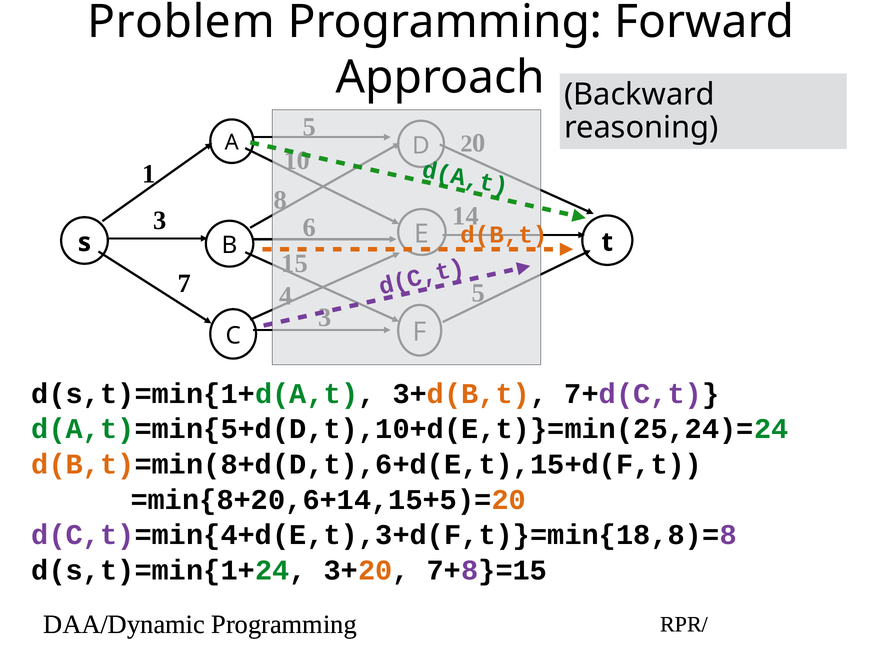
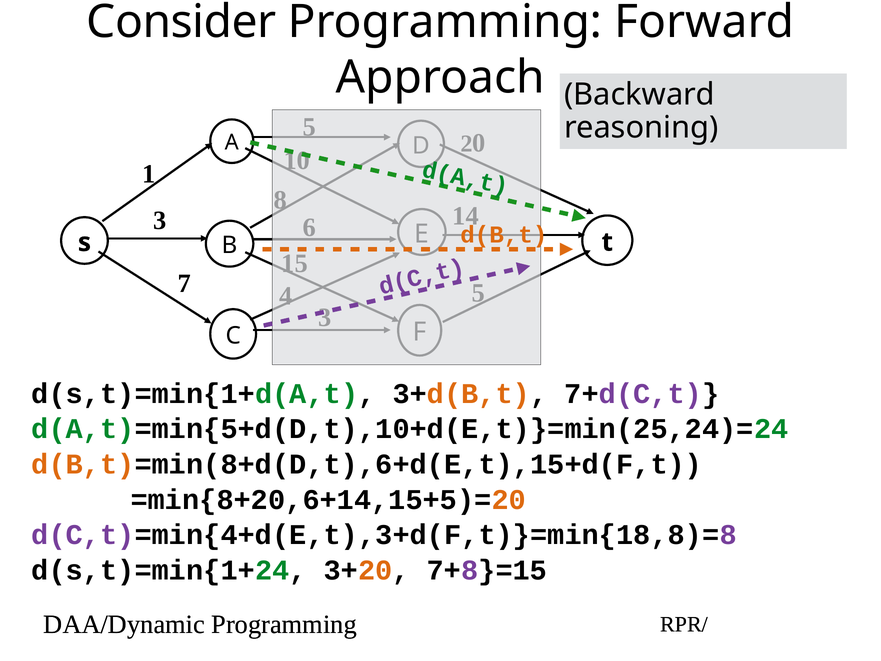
Problem: Problem -> Consider (181, 22)
